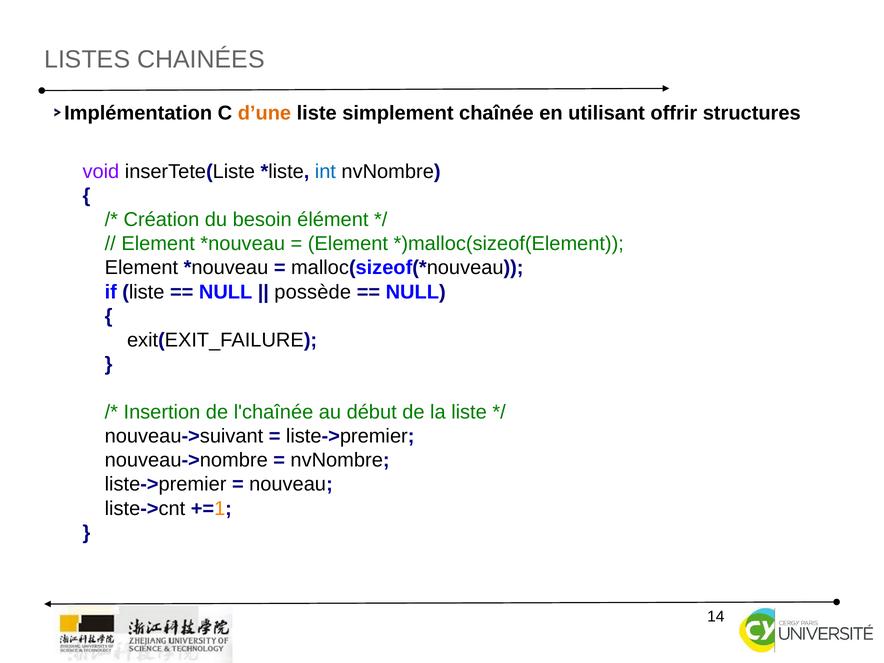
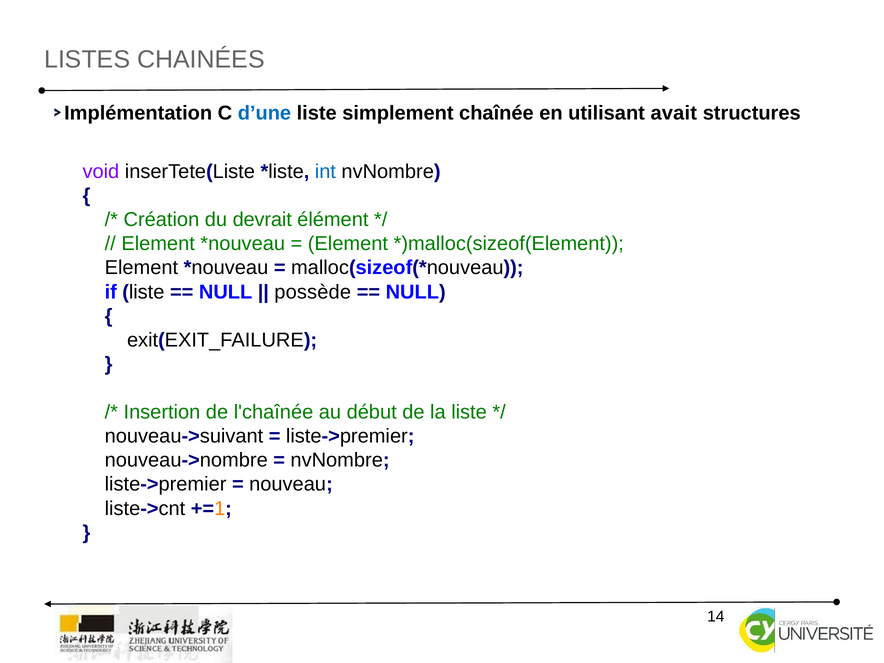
d’une colour: orange -> blue (264, 113)
offrir: offrir -> avait (674, 113)
besoin: besoin -> devrait (262, 220)
